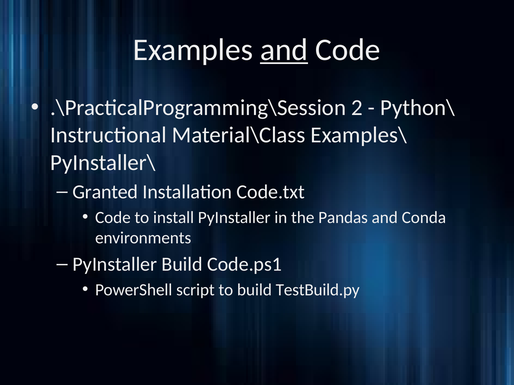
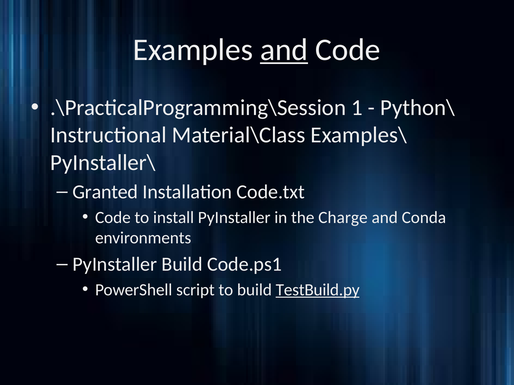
2: 2 -> 1 (357, 108)
Pandas: Pandas -> Charge (343, 218)
TestBuild.py underline: none -> present (318, 290)
